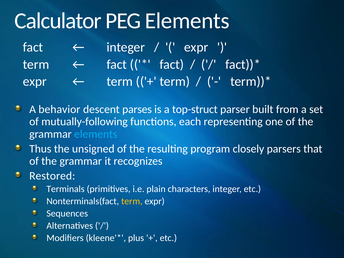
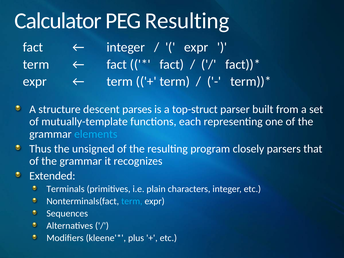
PEG Elements: Elements -> Resulting (187, 21)
behavior: behavior -> structure (60, 109)
mutually-following: mutually-following -> mutually-template (85, 122)
Restored: Restored -> Extended (52, 176)
term colour: yellow -> light blue (132, 201)
